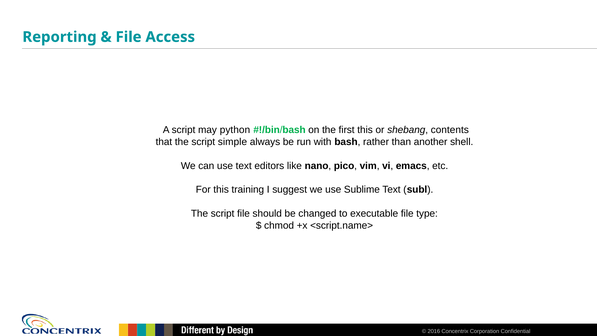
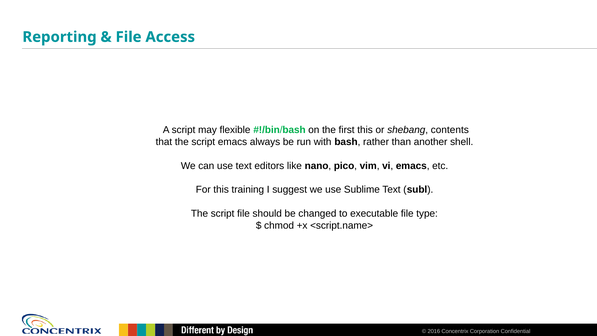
python: python -> flexible (235, 130)
script simple: simple -> emacs (233, 142)
